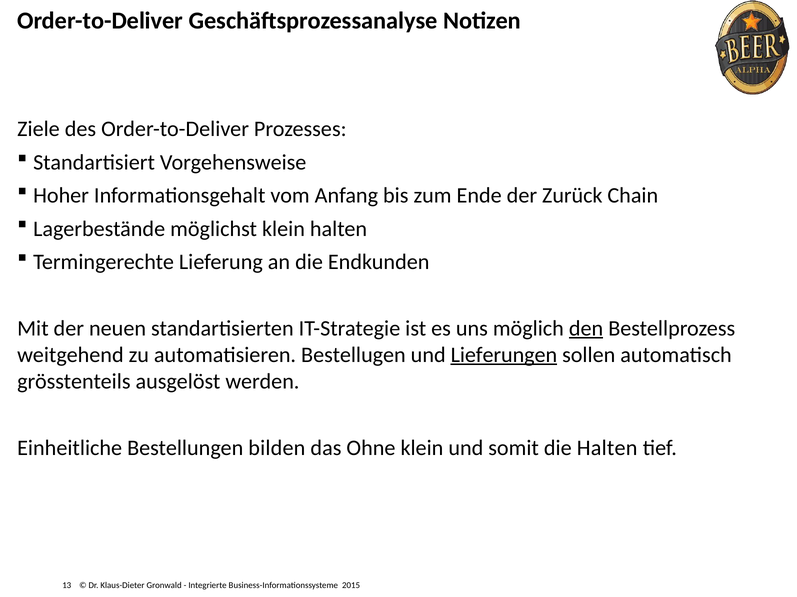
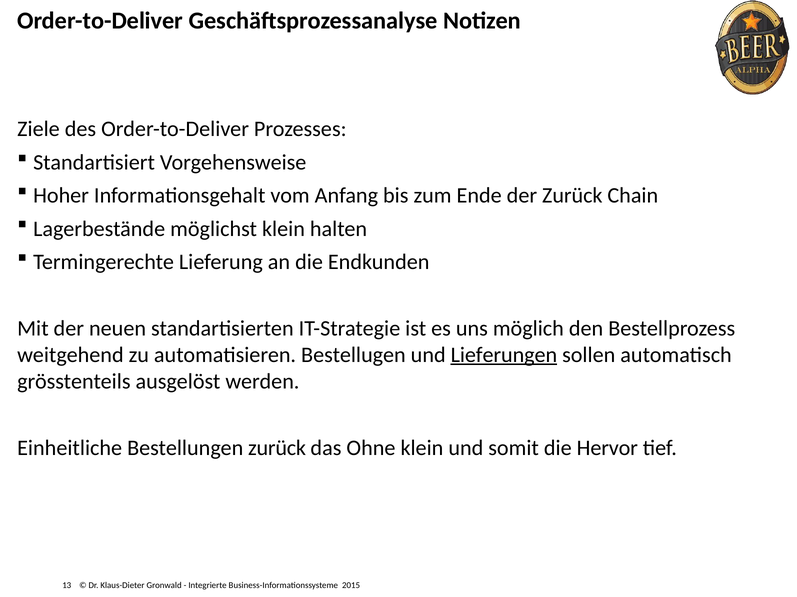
den underline: present -> none (586, 329)
Bestellungen bilden: bilden -> zurück (277, 448)
die Halten: Halten -> Hervor (607, 448)
